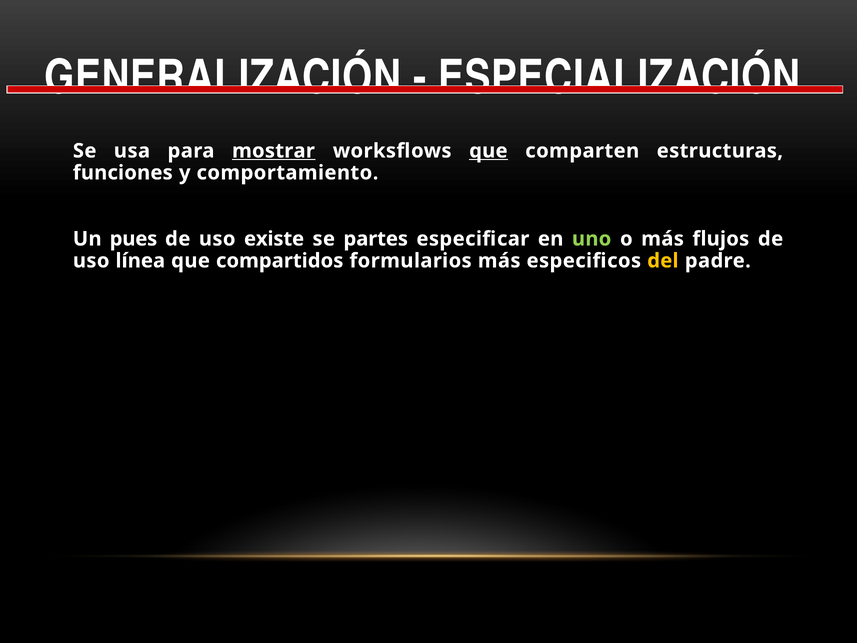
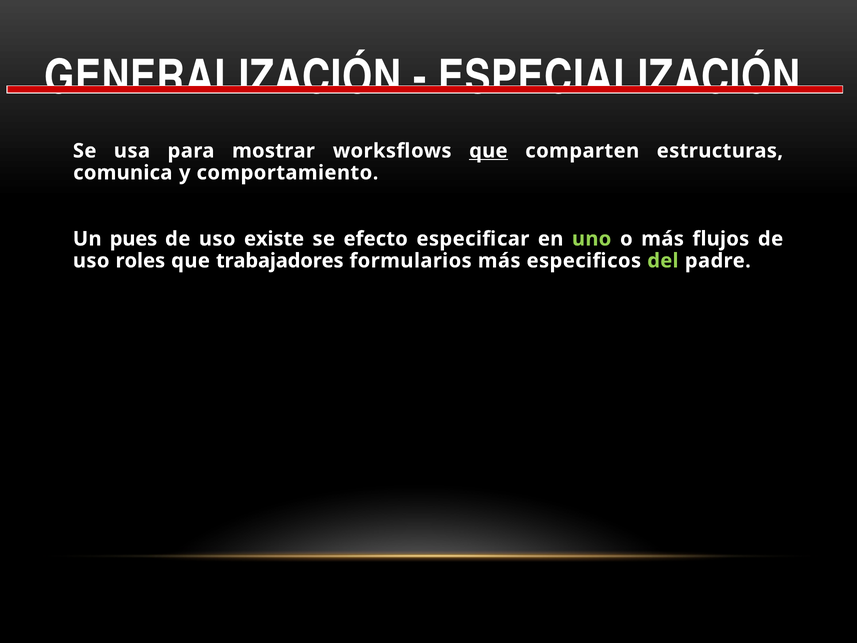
mostrar underline: present -> none (273, 151)
funciones: funciones -> comunica (123, 173)
partes: partes -> efecto (376, 239)
línea: línea -> roles (140, 261)
compartidos: compartidos -> trabajadores (280, 261)
del colour: yellow -> light green (663, 261)
